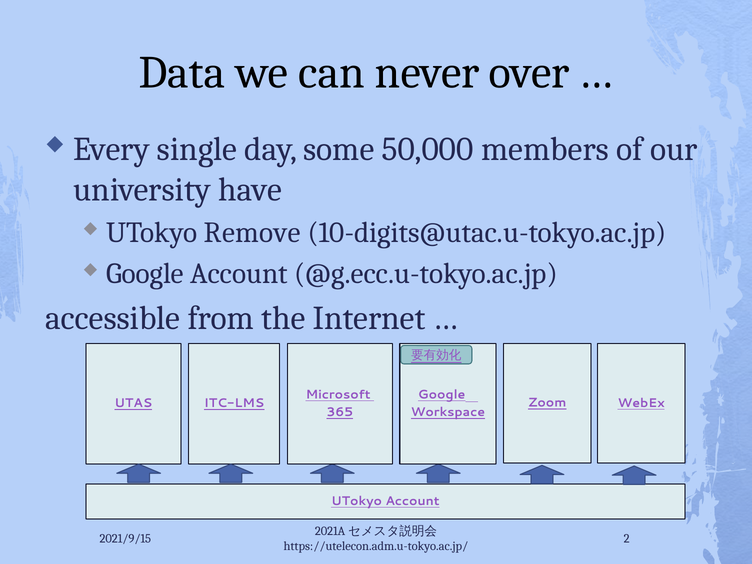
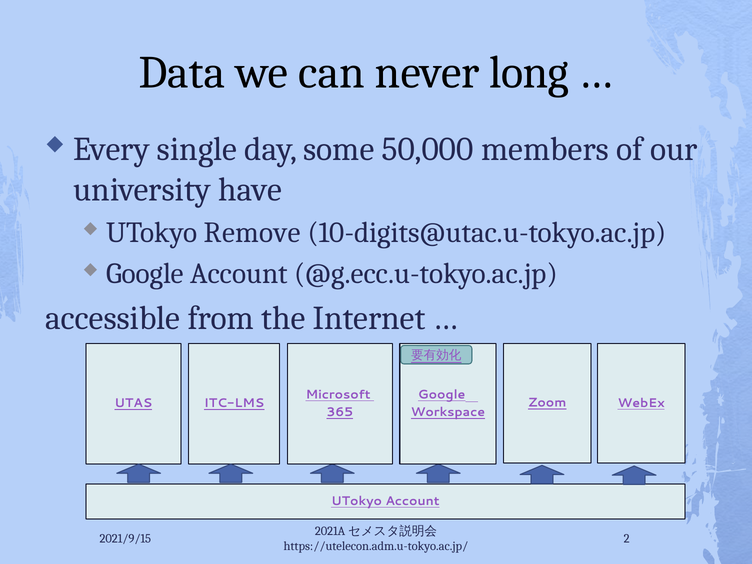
over: over -> long (529, 73)
